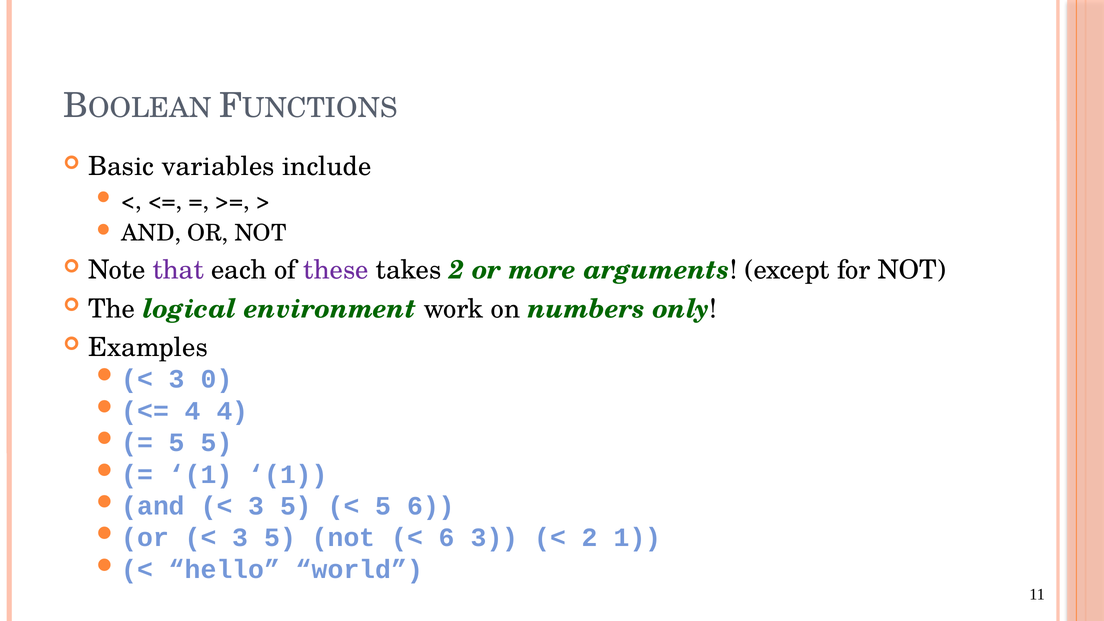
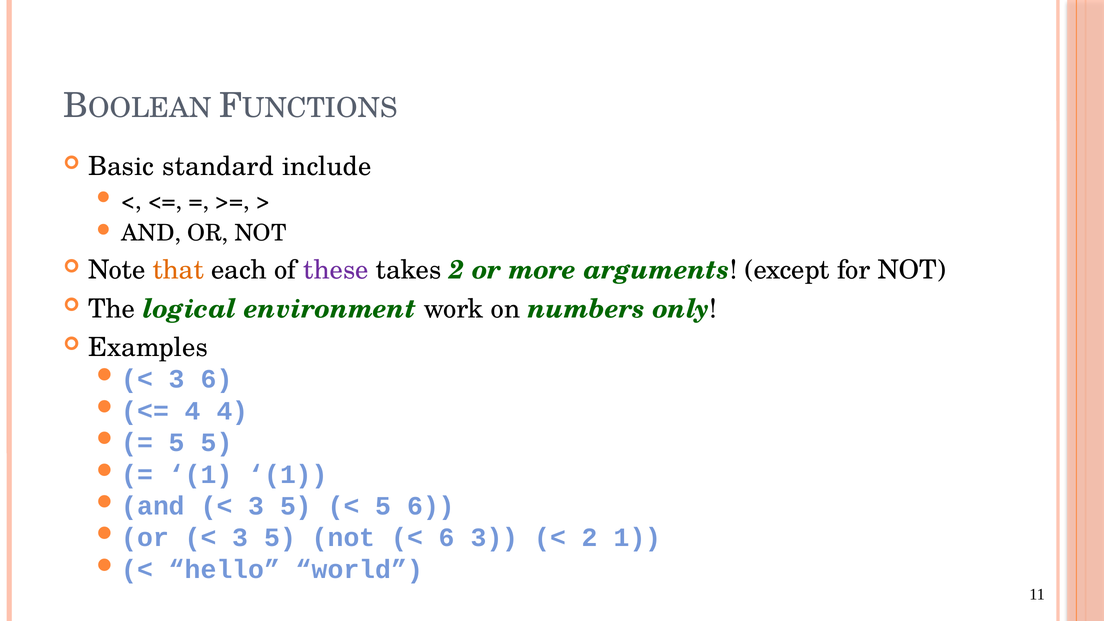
variables: variables -> standard (218, 167)
that colour: purple -> orange (178, 270)
3 0: 0 -> 6 (217, 379)
